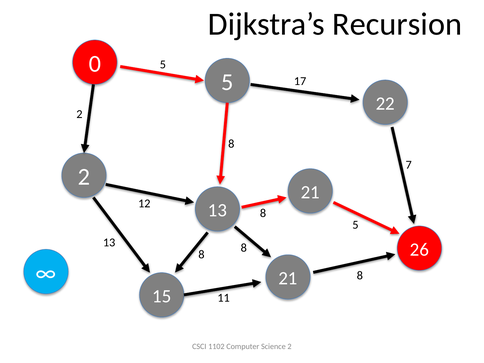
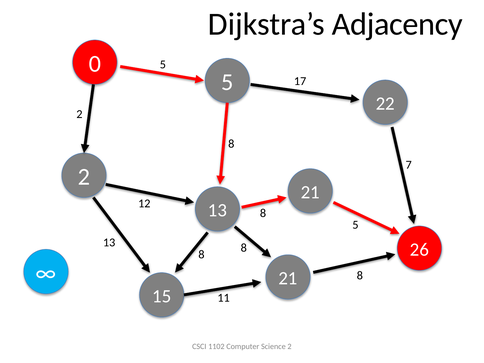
Recursion: Recursion -> Adjacency (397, 24)
